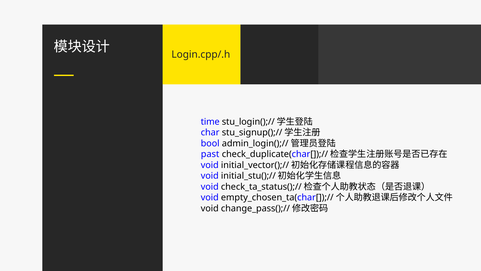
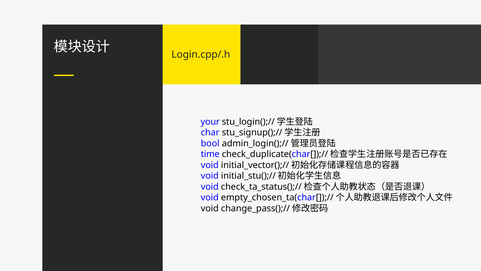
time: time -> your (210, 122)
past: past -> time (210, 154)
